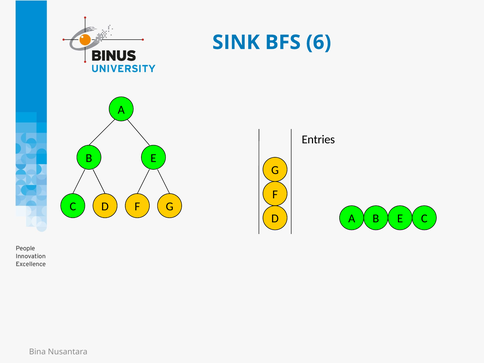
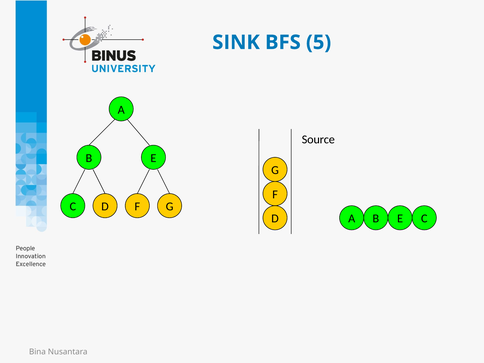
6: 6 -> 5 (319, 42)
Entries: Entries -> Source (318, 140)
